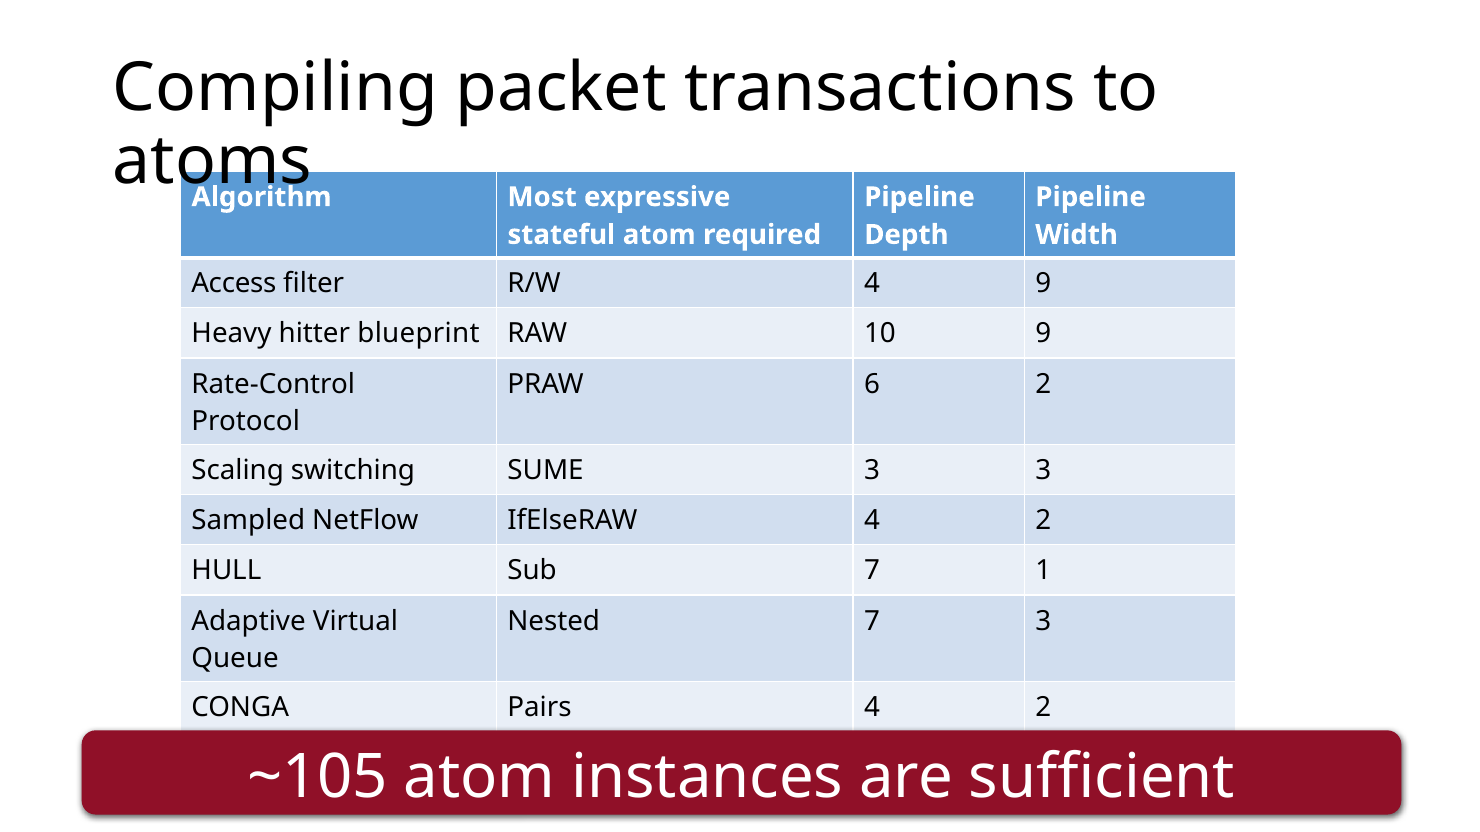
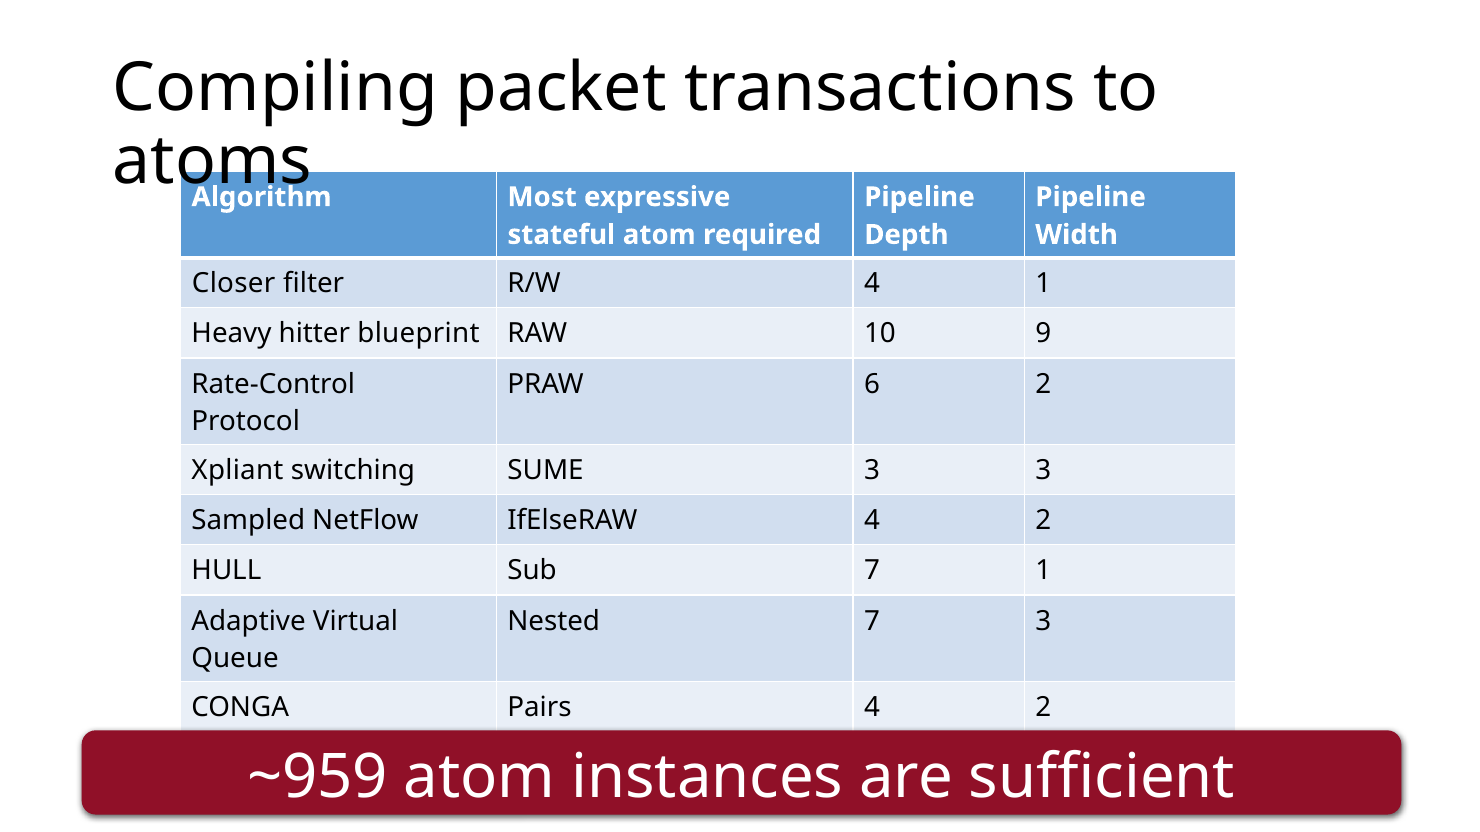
Access: Access -> Closer (234, 284)
4 9: 9 -> 1 (1043, 284)
Scaling: Scaling -> Xpliant (238, 471)
~105: ~105 -> ~959 (318, 777)
